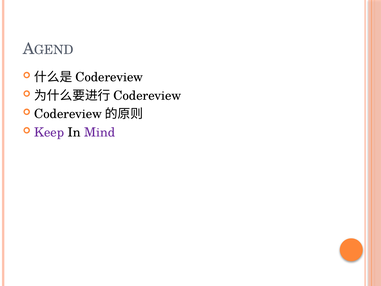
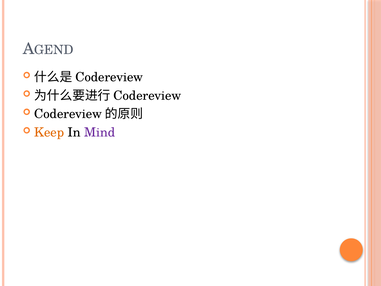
Keep colour: purple -> orange (49, 132)
